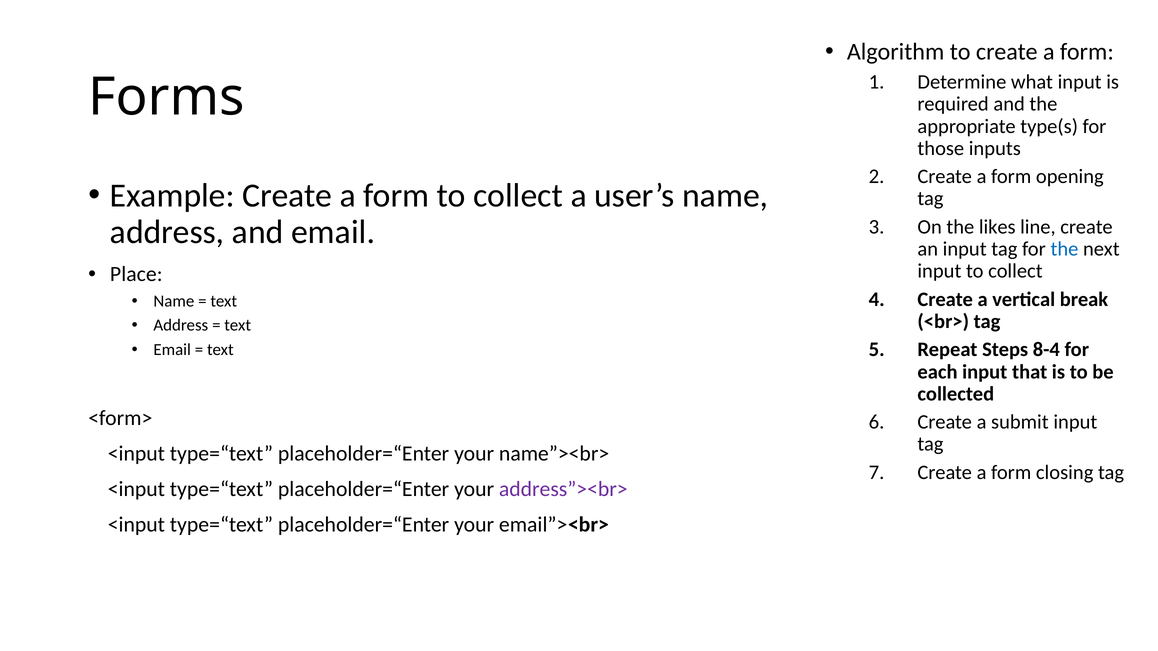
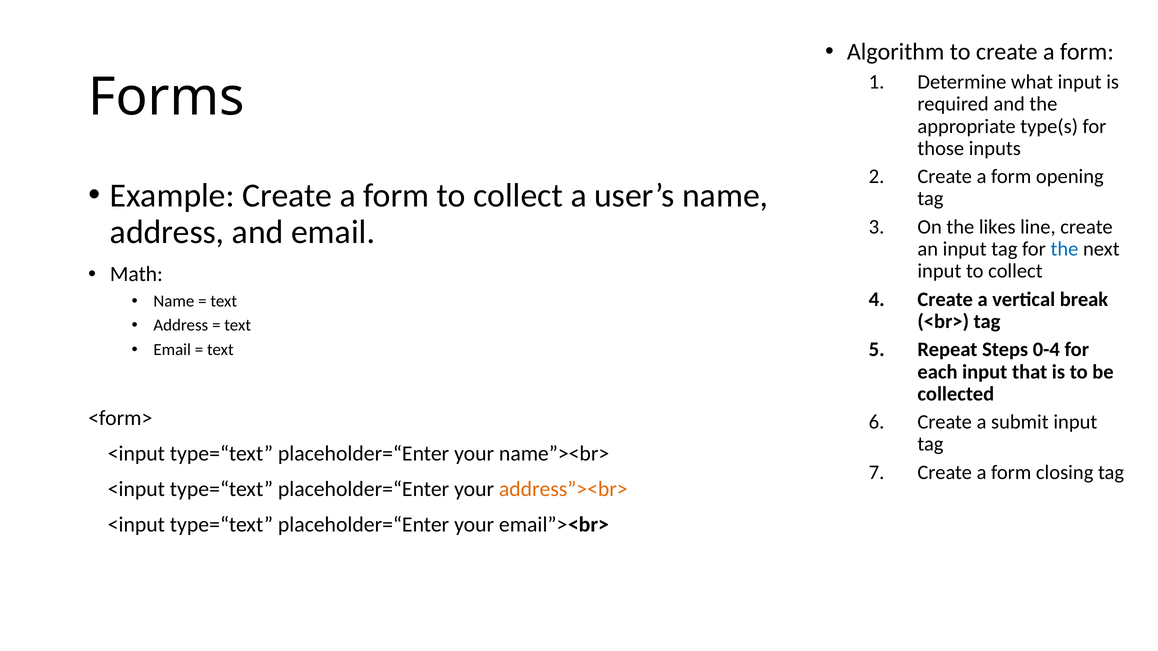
Place: Place -> Math (136, 274)
8-4: 8-4 -> 0-4 (1046, 350)
address”><br> colour: purple -> orange (563, 489)
